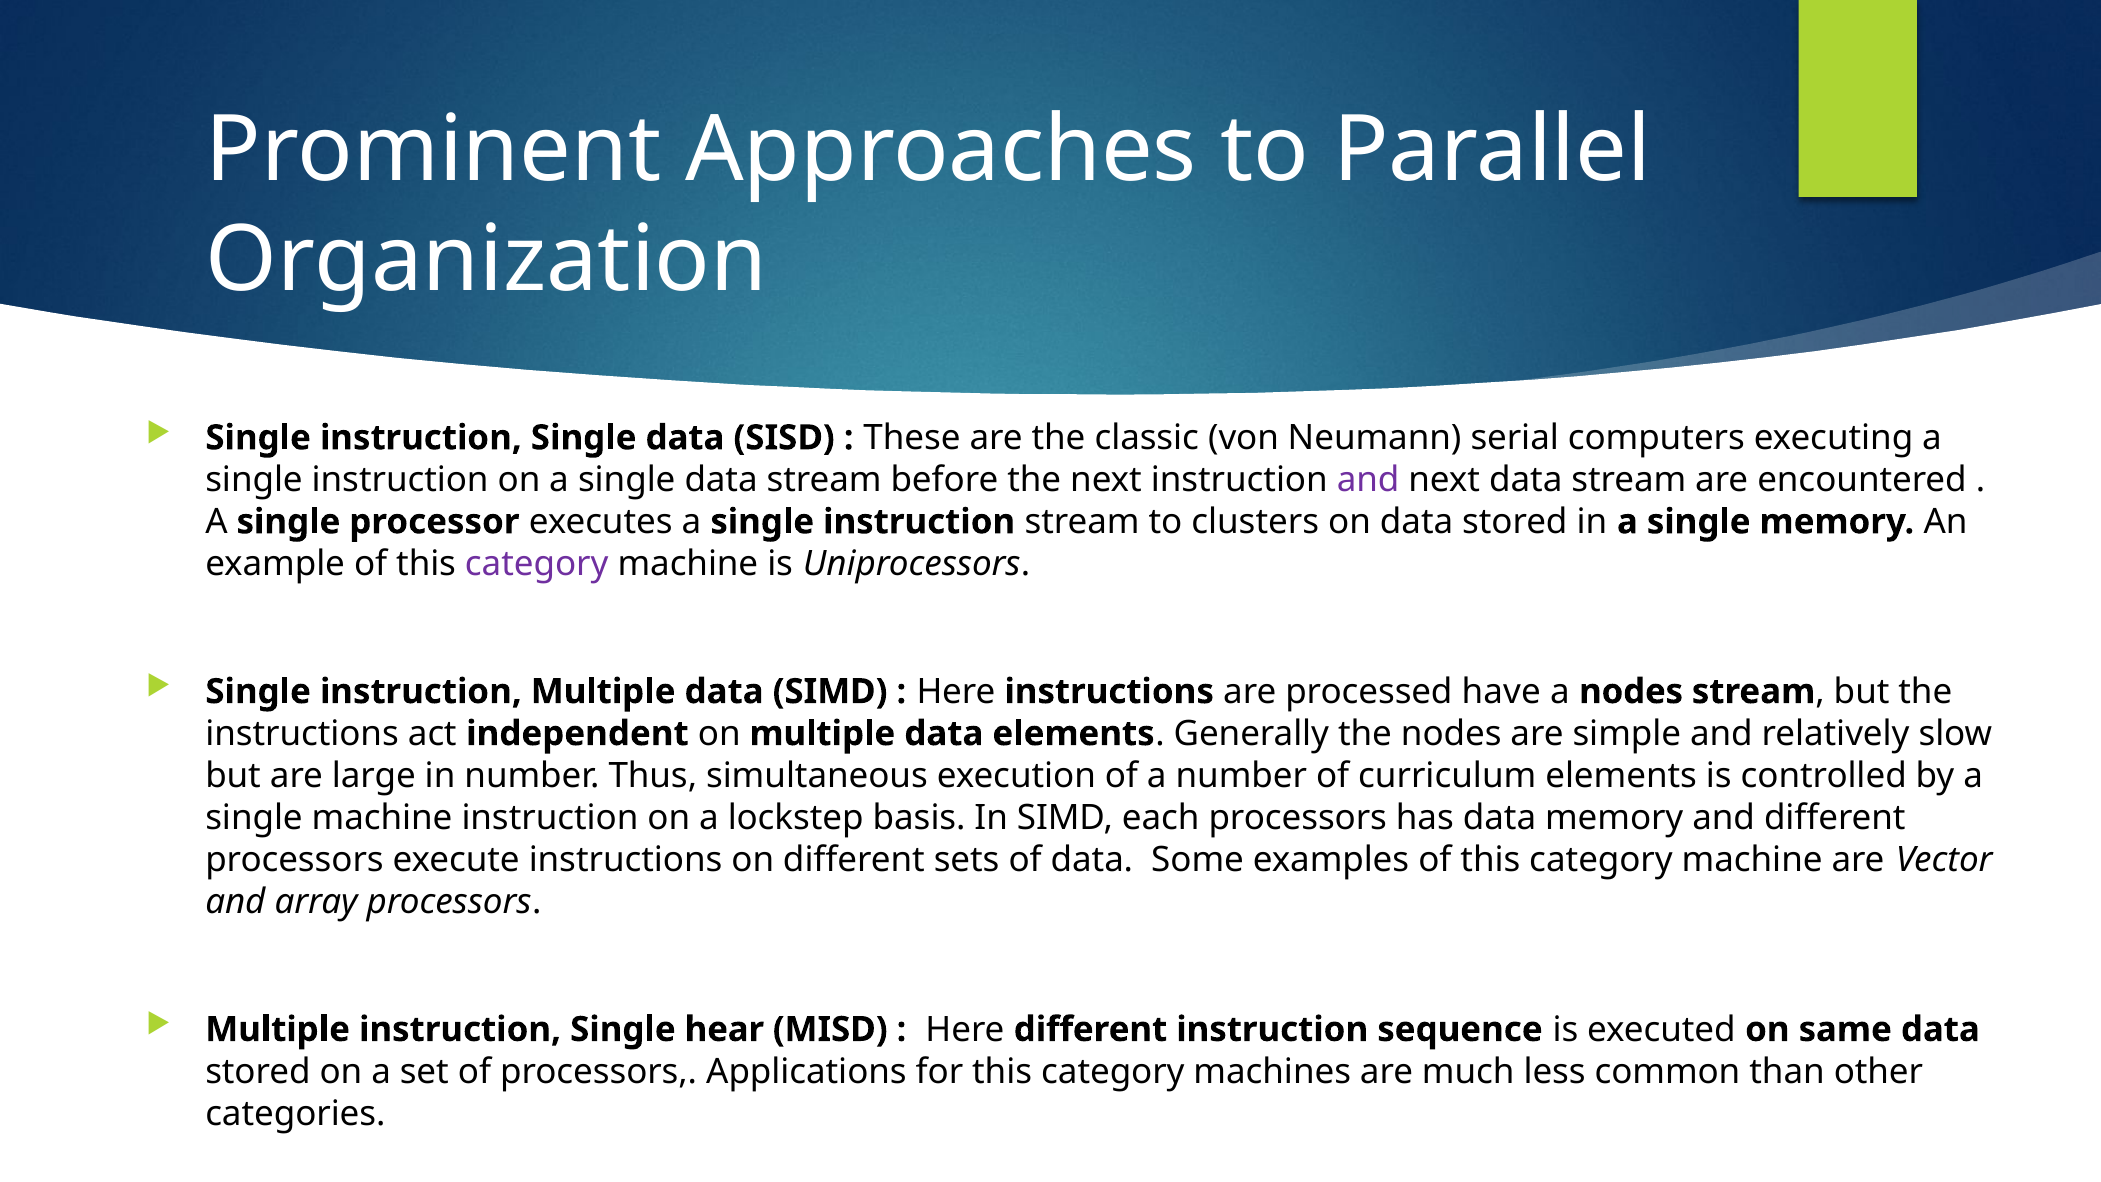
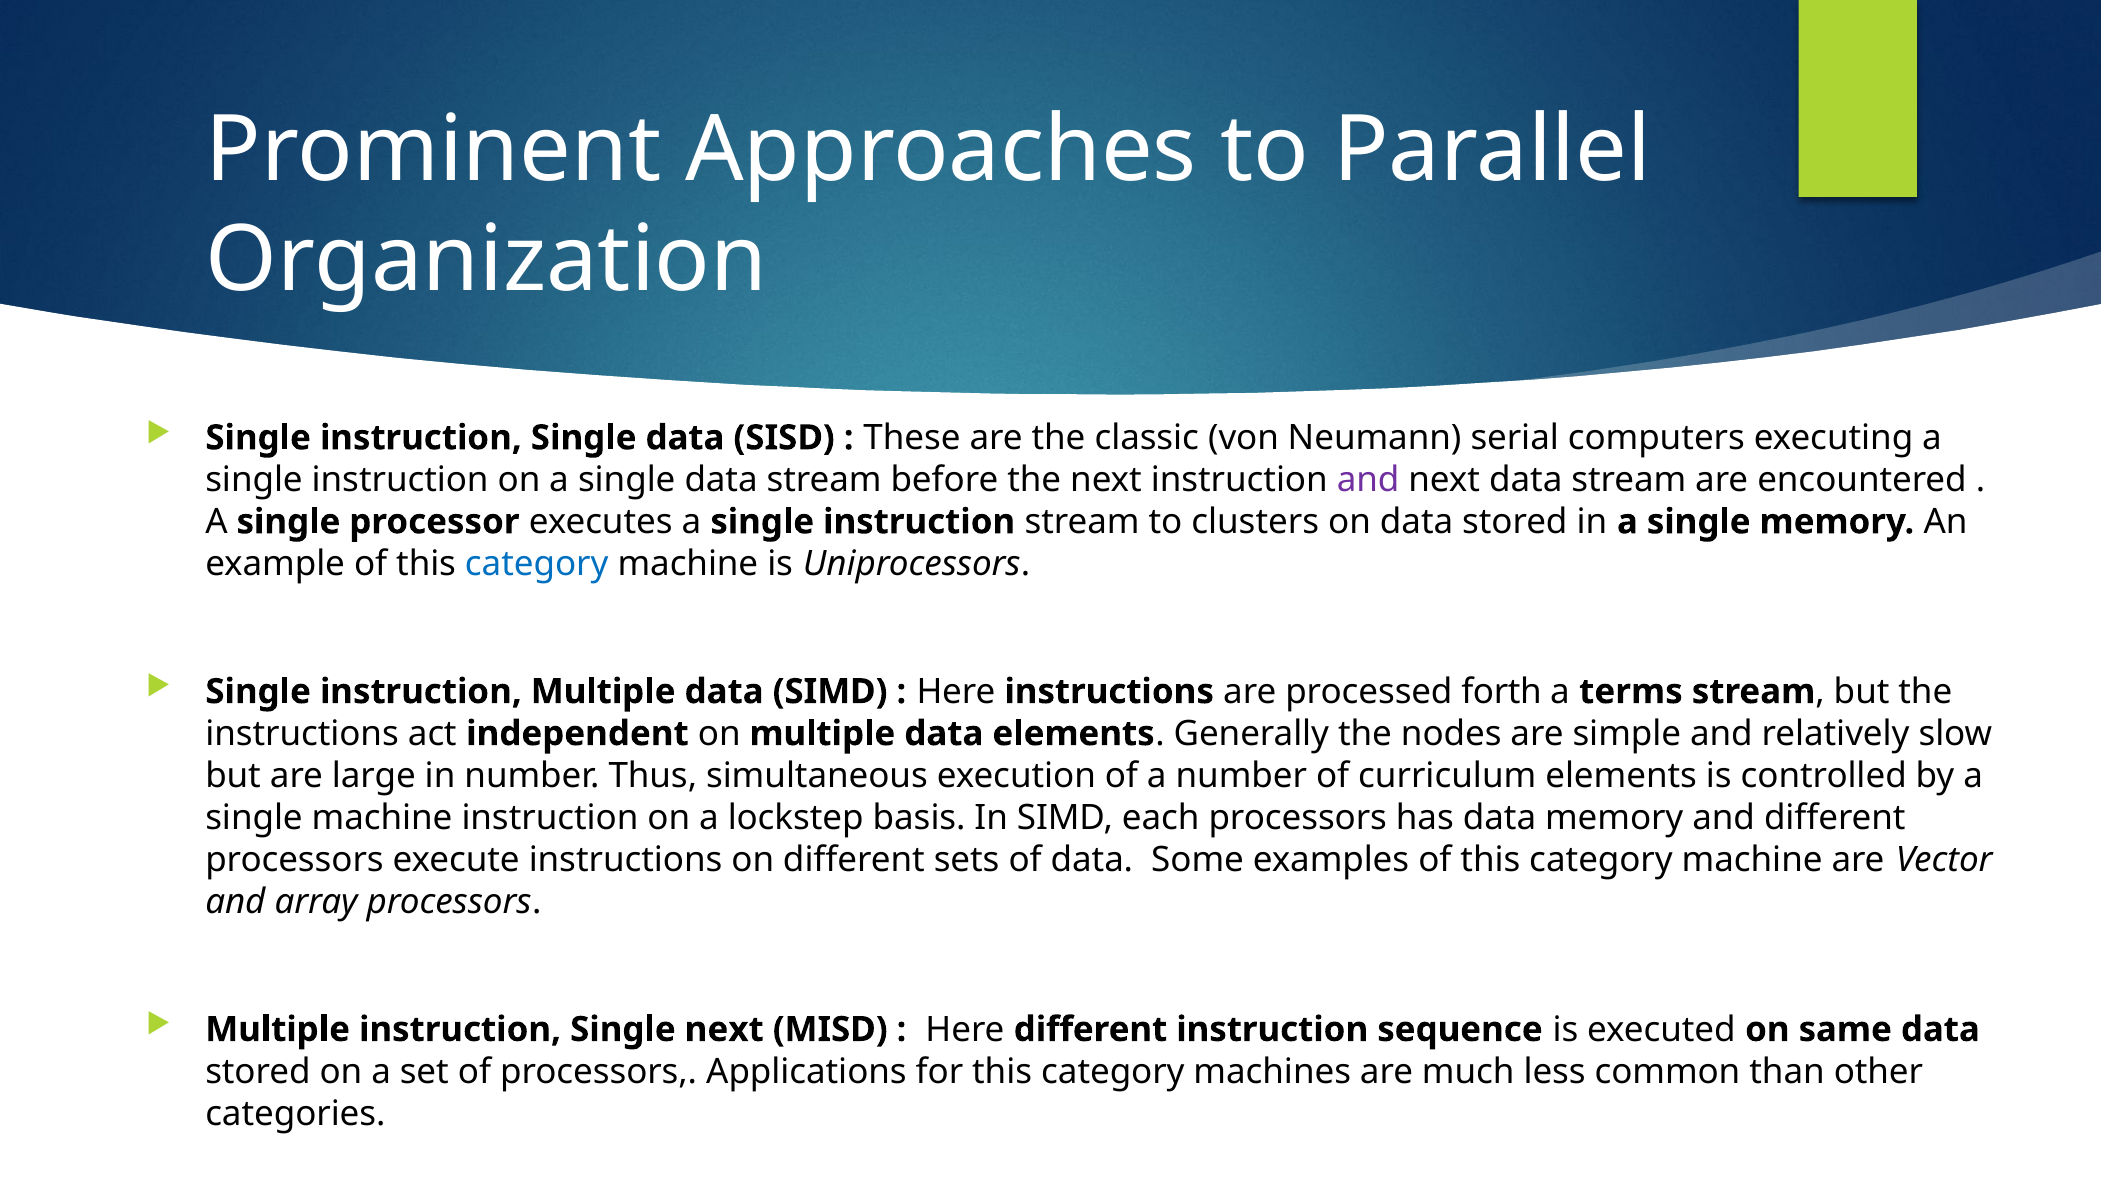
category colour: purple -> blue (537, 564)
have: have -> forth (1502, 692)
a nodes: nodes -> terms (1631, 692)
Single hear: hear -> next (724, 1029)
